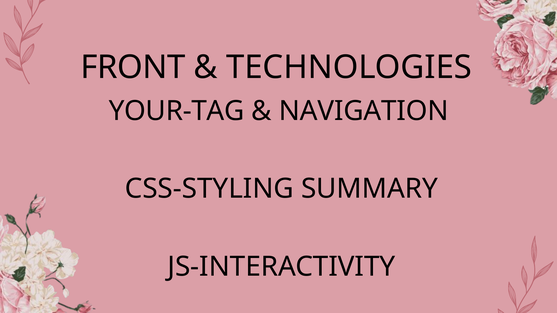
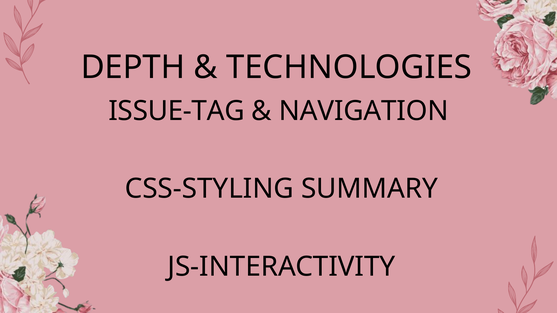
FRONT: FRONT -> DEPTH (133, 67)
YOUR-TAG: YOUR-TAG -> ISSUE-TAG (177, 111)
